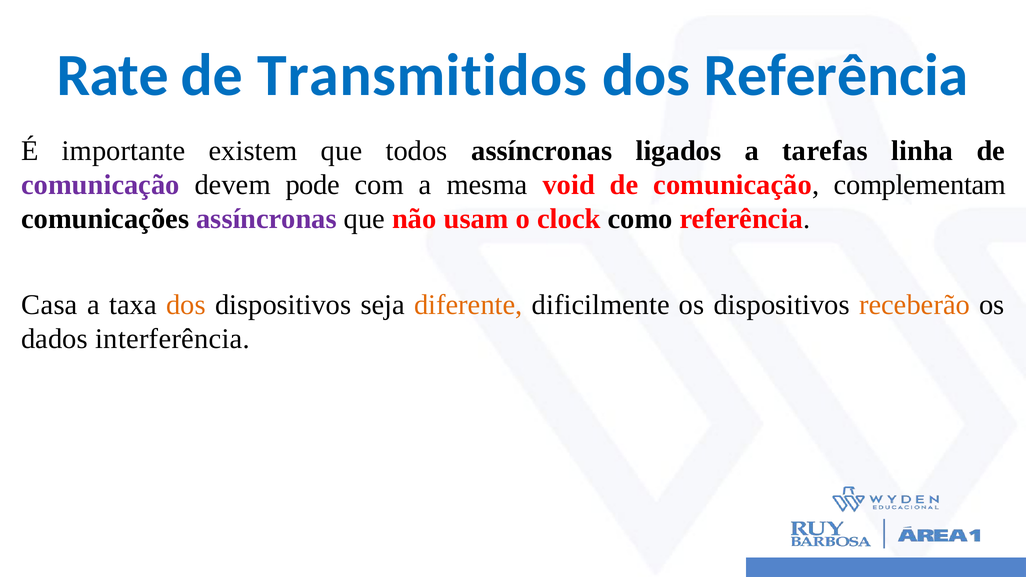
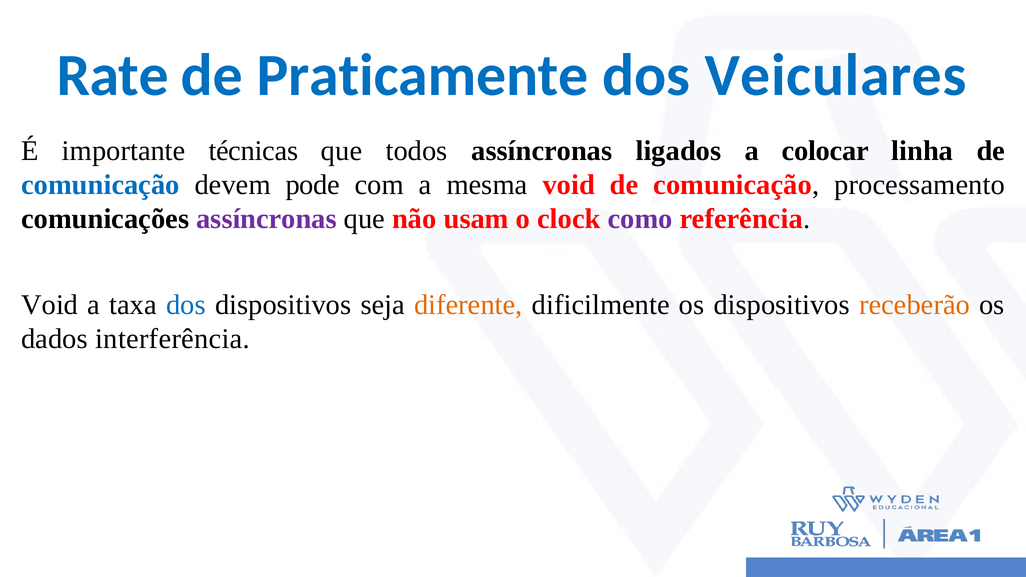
Transmitidos: Transmitidos -> Praticamente (423, 75)
dos Referência: Referência -> Veiculares (836, 75)
existem: existem -> técnicas (253, 151)
tarefas: tarefas -> colocar (825, 151)
comunicação colour: purple -> blue (100, 185)
complementam: complementam -> processamento (920, 185)
como colour: black -> purple (640, 219)
Casa: Casa -> Void (50, 305)
dos colour: orange -> blue (186, 305)
